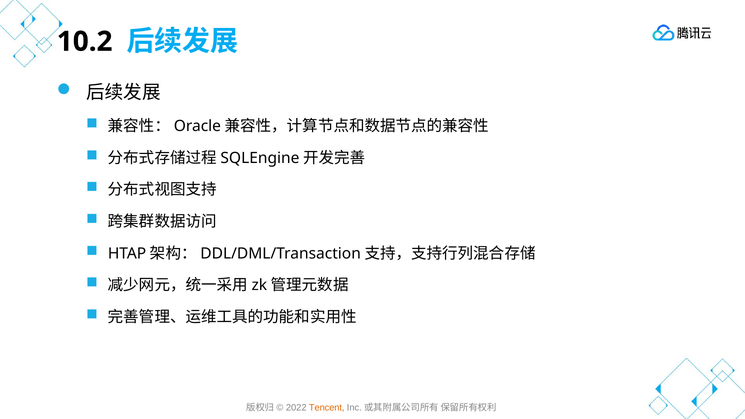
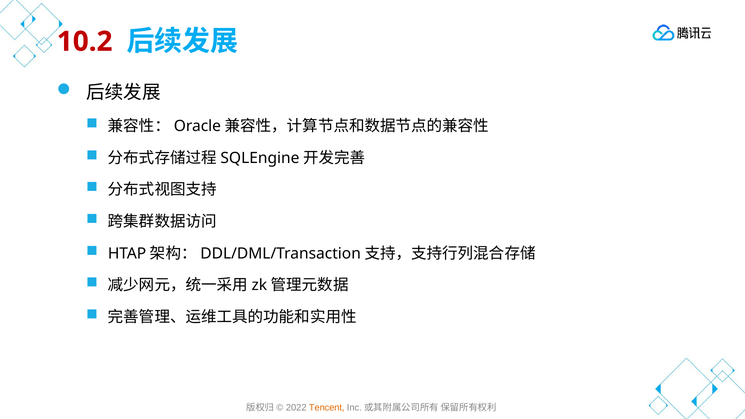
10.2 colour: black -> red (85, 42)
